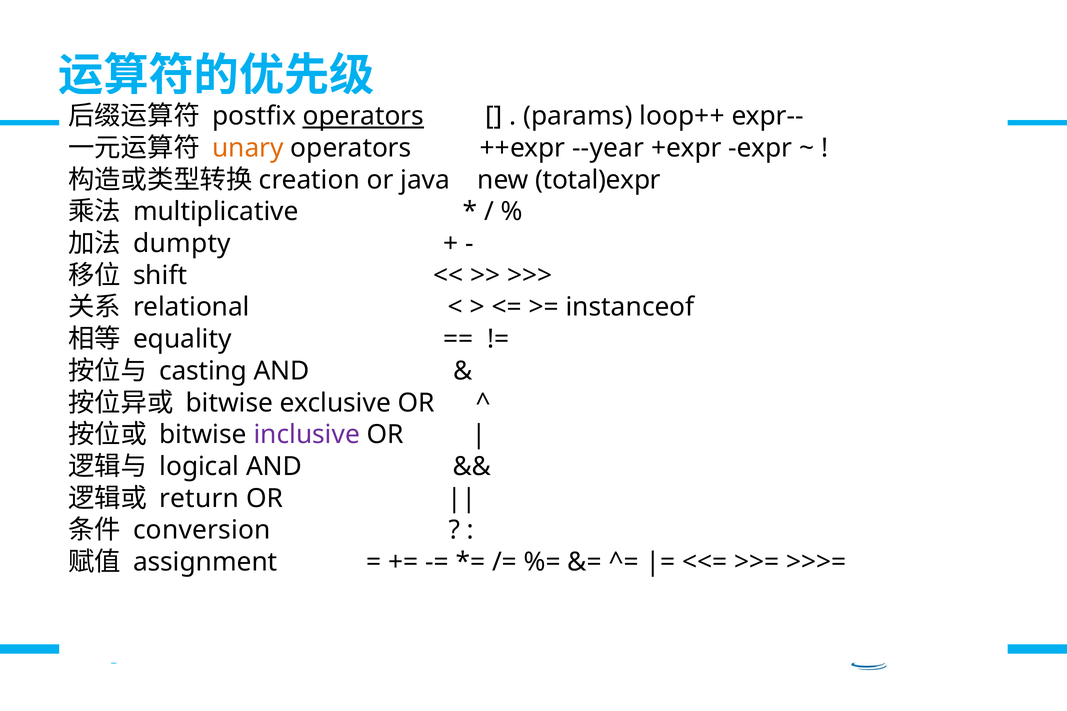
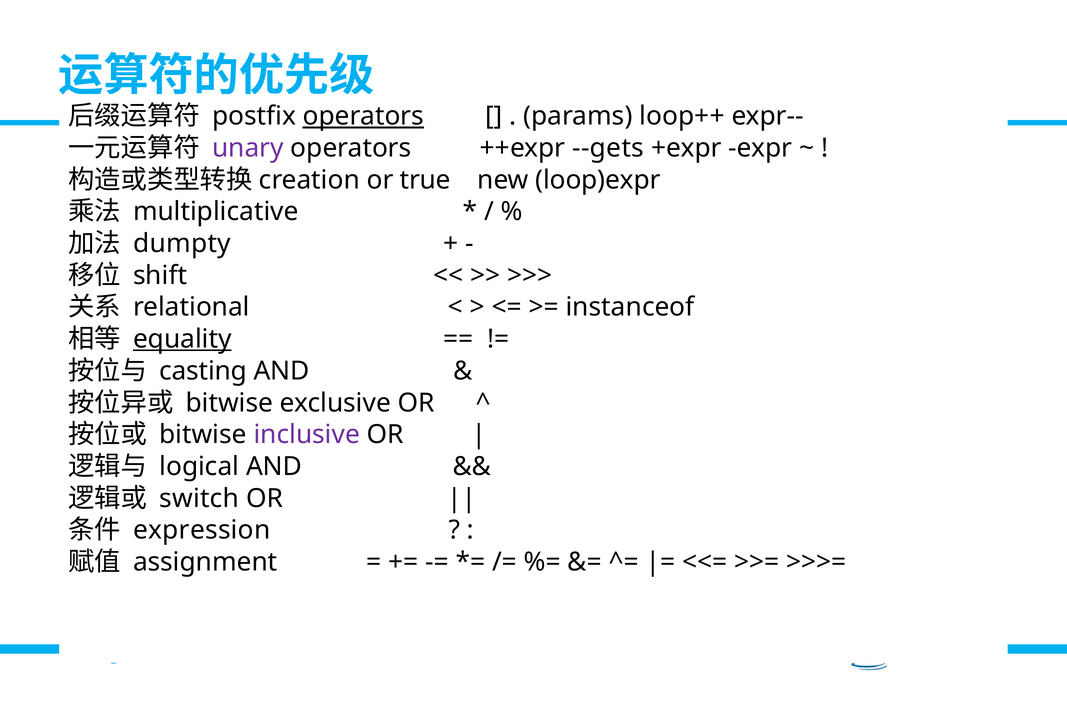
unary colour: orange -> purple (248, 148)
--year: --year -> --gets (608, 148)
or java: java -> true (425, 180)
total)expr: total)expr -> loop)expr (598, 180)
equality underline: none -> present (182, 339)
return: return -> switch (199, 499)
conversion: conversion -> expression (202, 530)
